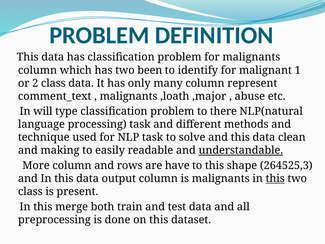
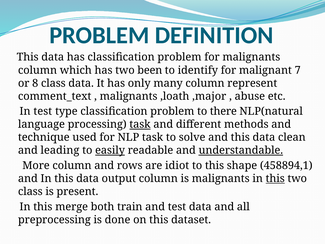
1: 1 -> 7 (298, 70)
2: 2 -> 8 (35, 83)
In will: will -> test (43, 111)
task underline: none -> present (140, 124)
making: making -> leading (60, 150)
easily underline: none -> present (110, 150)
have: have -> idiot (177, 165)
264525,3: 264525,3 -> 458894,1 (286, 165)
